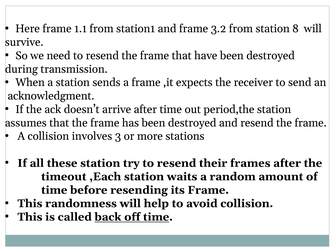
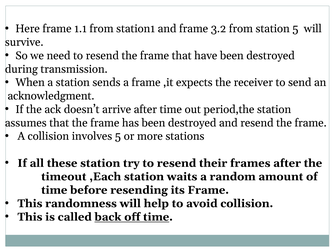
station 8: 8 -> 5 (295, 29)
involves 3: 3 -> 5 (118, 136)
